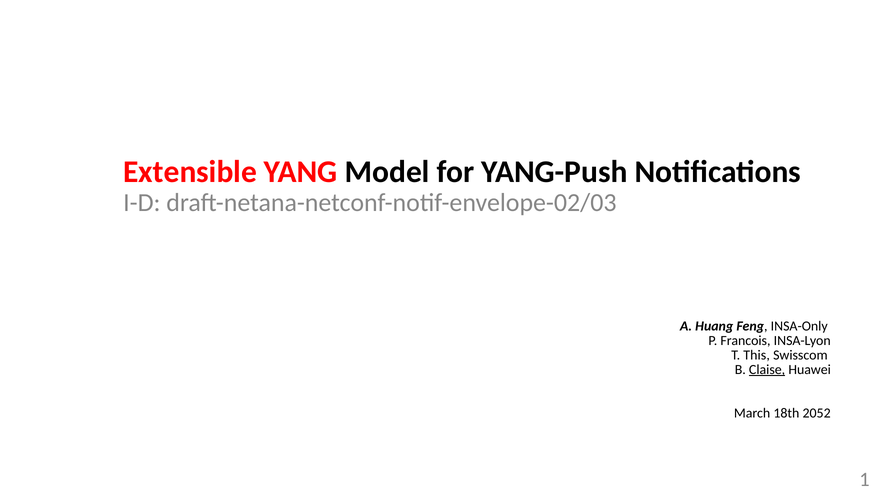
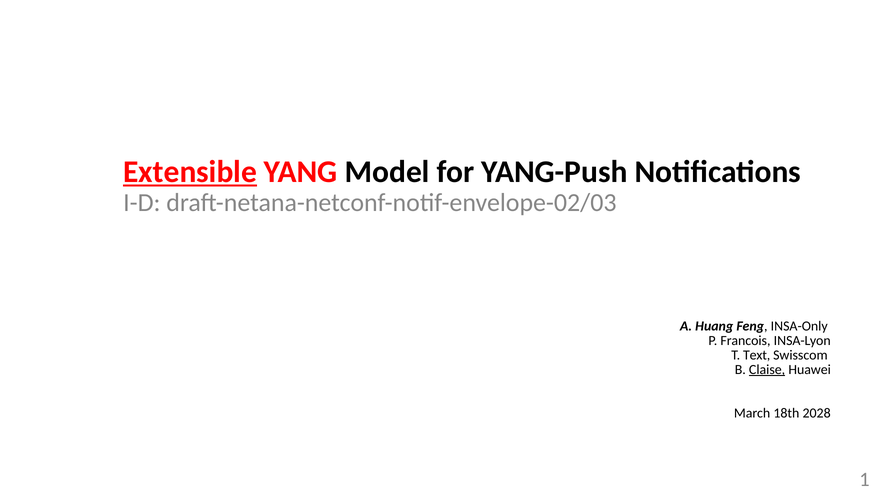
Extensible underline: none -> present (190, 172)
This: This -> Text (757, 355)
2052: 2052 -> 2028 (817, 413)
